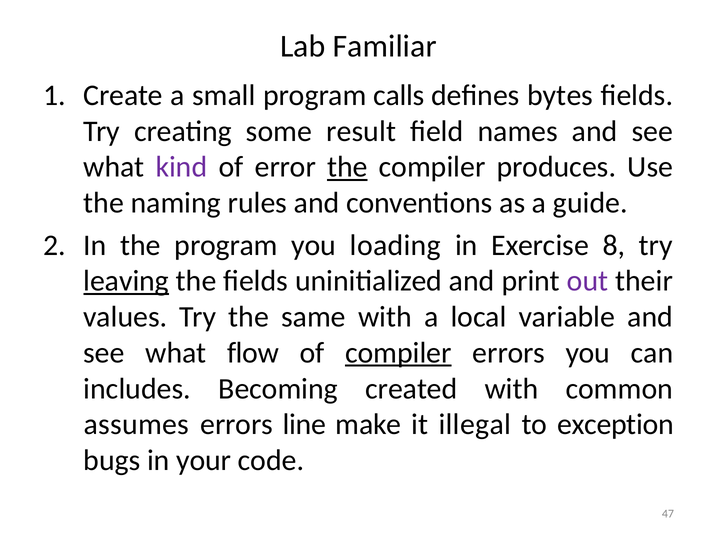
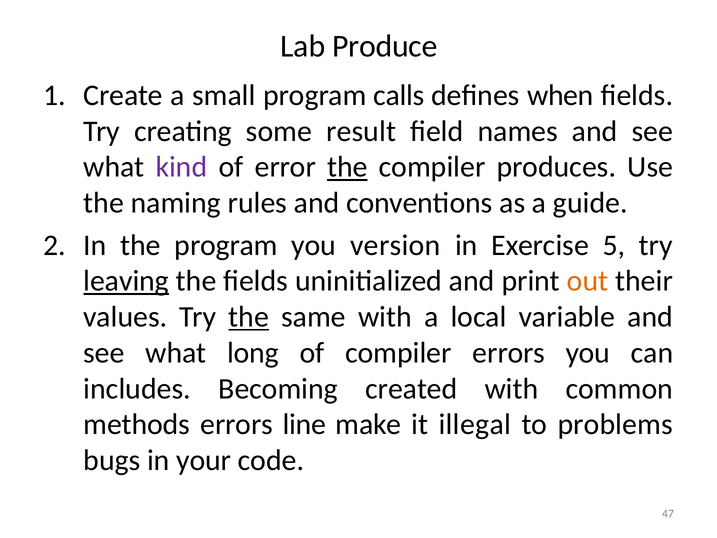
Familiar: Familiar -> Produce (385, 46)
bytes: bytes -> when (560, 95)
loading: loading -> version (395, 245)
8: 8 -> 5 (614, 245)
out colour: purple -> orange (588, 281)
the underline: none -> present (249, 317)
flow: flow -> long (253, 353)
compiler underline: present -> none (398, 353)
assumes: assumes -> methods (137, 424)
exception: exception -> problems (615, 424)
